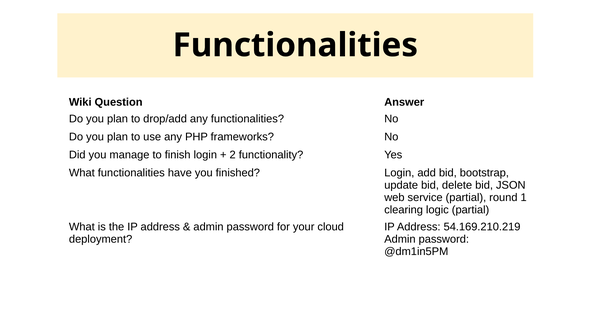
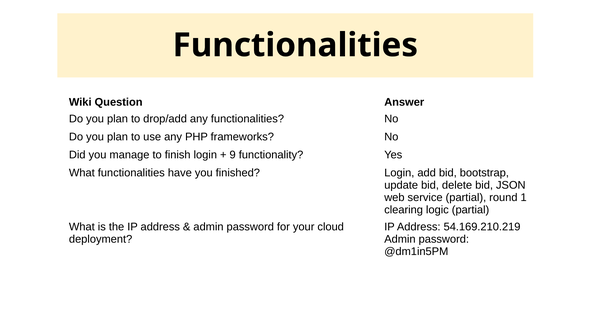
2: 2 -> 9 (233, 155)
